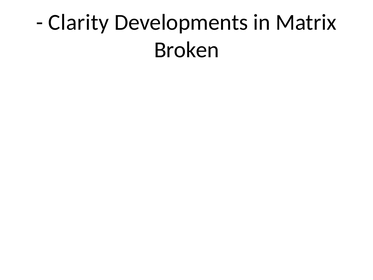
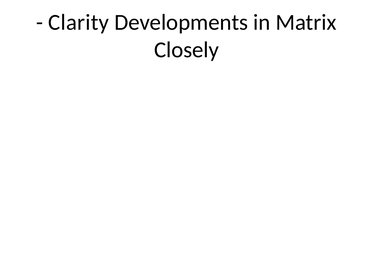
Broken: Broken -> Closely (186, 50)
